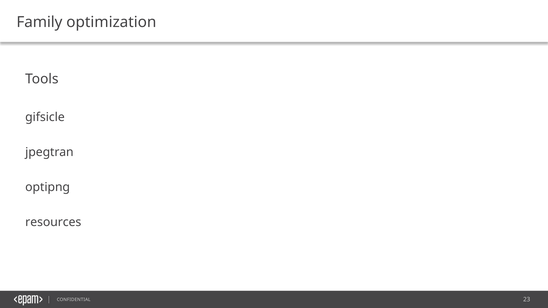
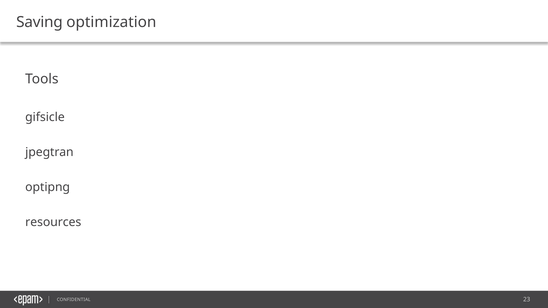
Family: Family -> Saving (39, 22)
